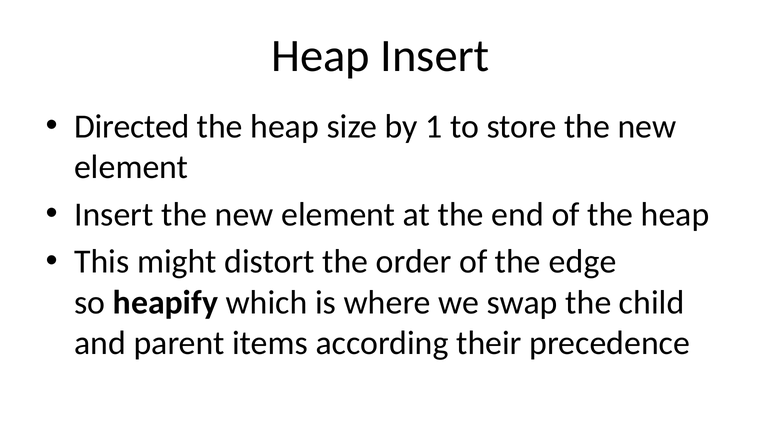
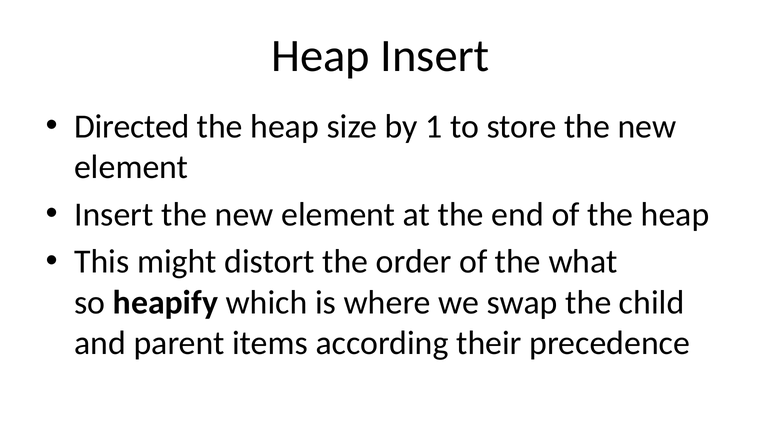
edge: edge -> what (583, 262)
